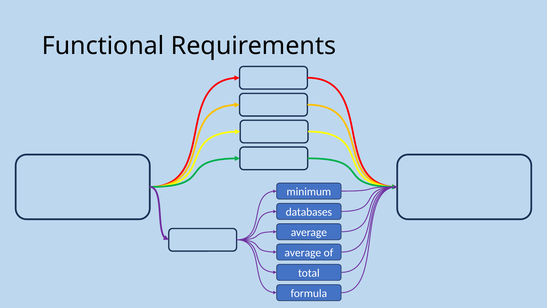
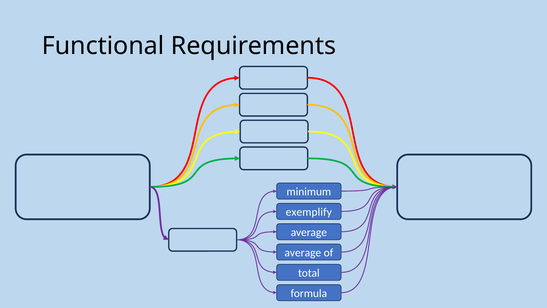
databases: databases -> exemplify (309, 212)
